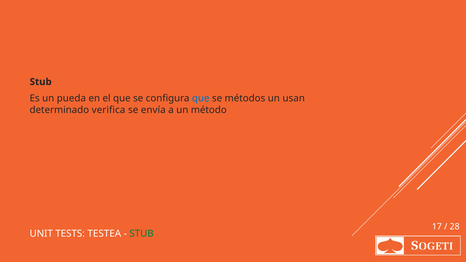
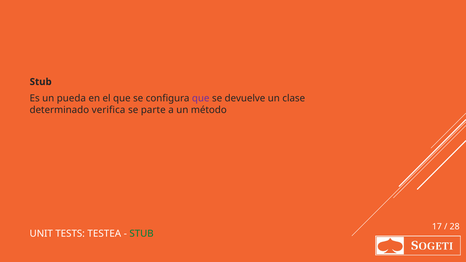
que colour: blue -> purple (201, 98)
métodos: métodos -> devuelve (245, 98)
usan: usan -> clase (294, 98)
envía: envía -> parte (153, 110)
